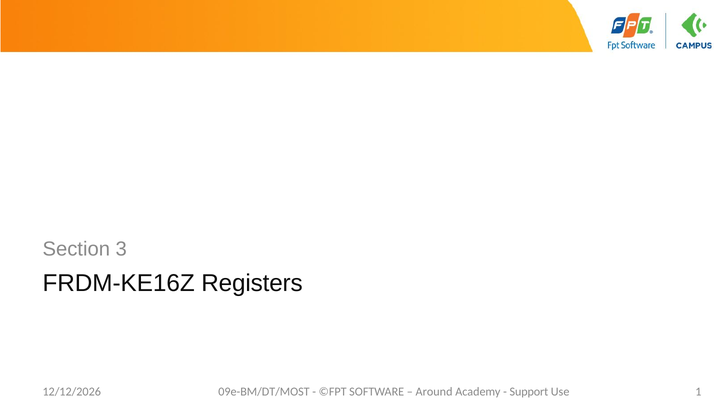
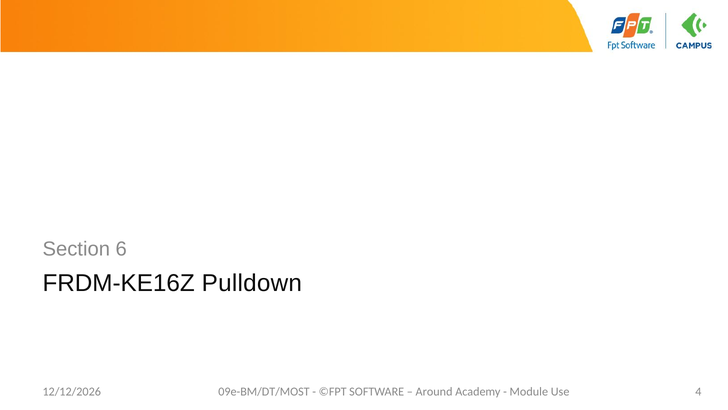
3: 3 -> 6 (121, 249)
Registers: Registers -> Pulldown (252, 283)
Support: Support -> Module (529, 391)
1: 1 -> 4 (698, 391)
